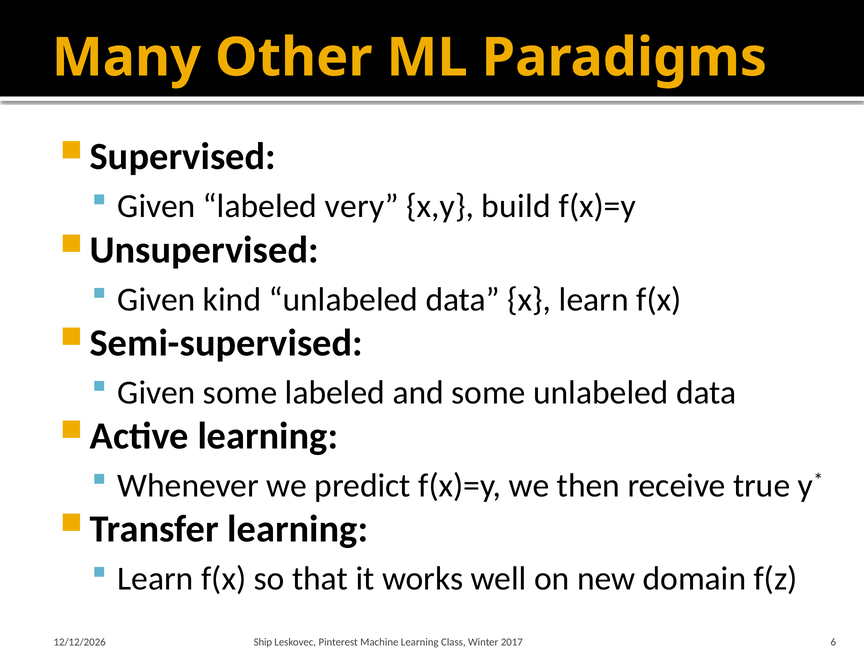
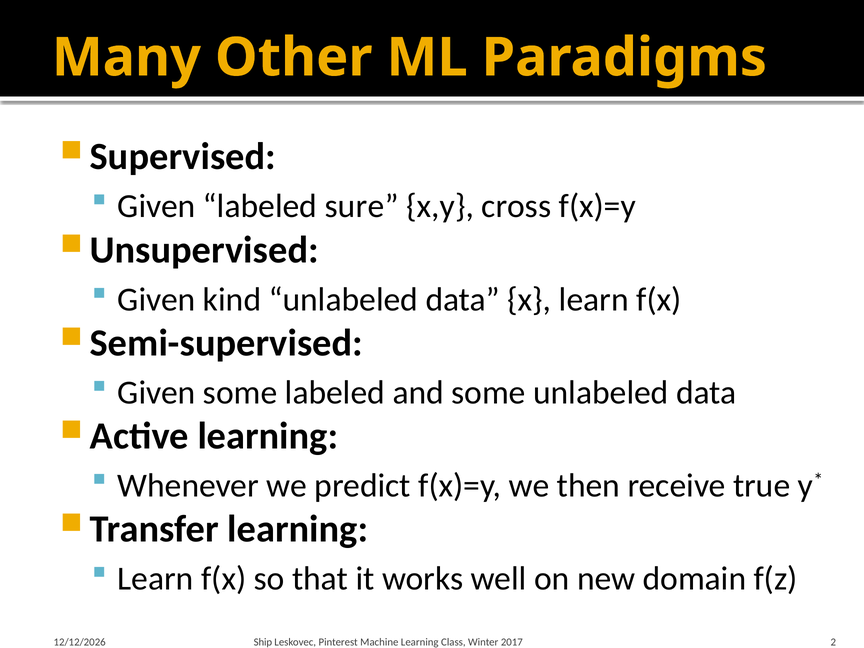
very: very -> sure (362, 206)
build: build -> cross (516, 206)
6: 6 -> 2 (833, 642)
